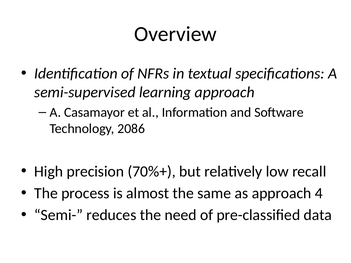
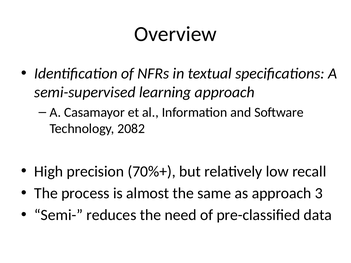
2086: 2086 -> 2082 (131, 129)
4: 4 -> 3 (319, 193)
